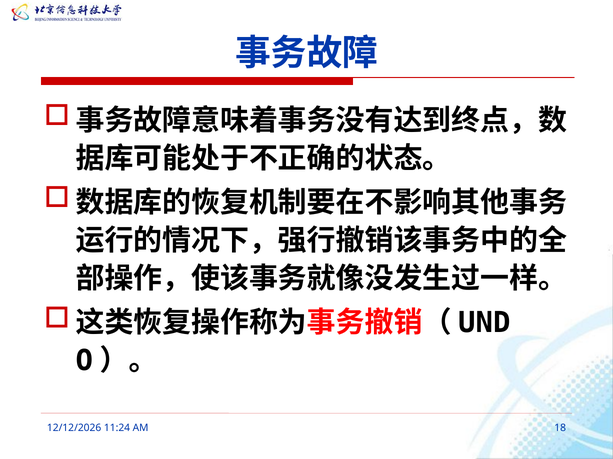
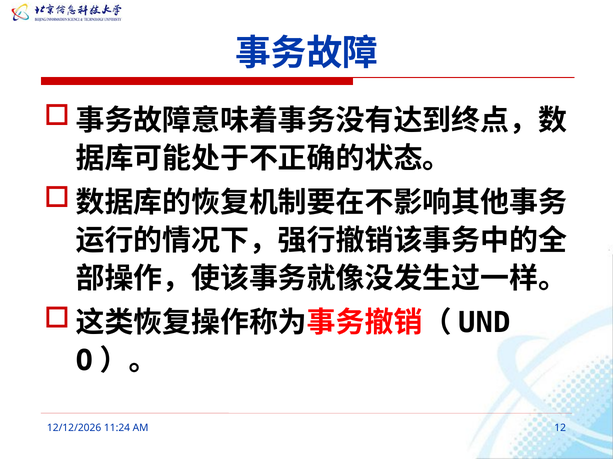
18: 18 -> 12 (560, 429)
